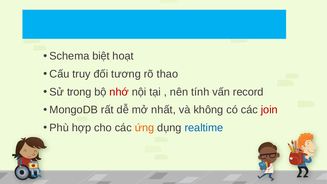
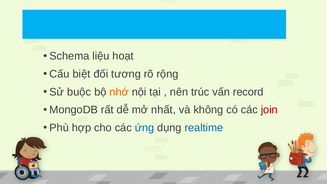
biệt: biệt -> liệu (101, 56)
truy: truy -> biệt (81, 74)
thao: thao -> rộng (167, 74)
trong: trong -> buộc (79, 92)
nhớ colour: red -> orange (119, 92)
tính: tính -> trúc (200, 92)
ứng colour: orange -> blue (144, 128)
